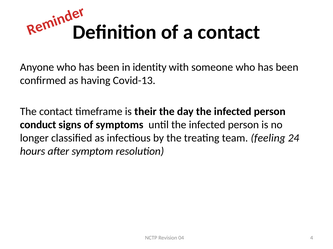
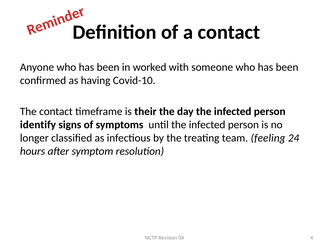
identity: identity -> worked (150, 67)
Covid-13: Covid-13 -> Covid-10 (134, 81)
conduct: conduct -> identify (38, 125)
